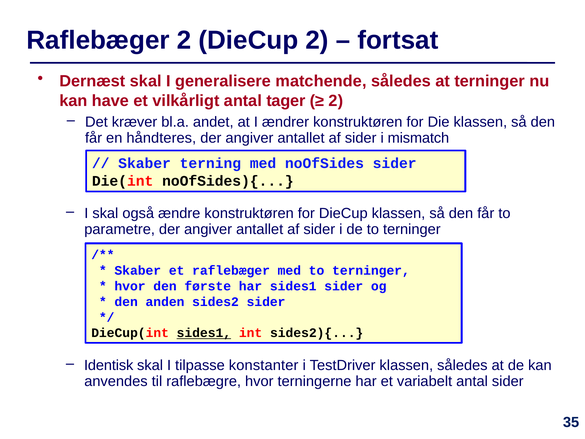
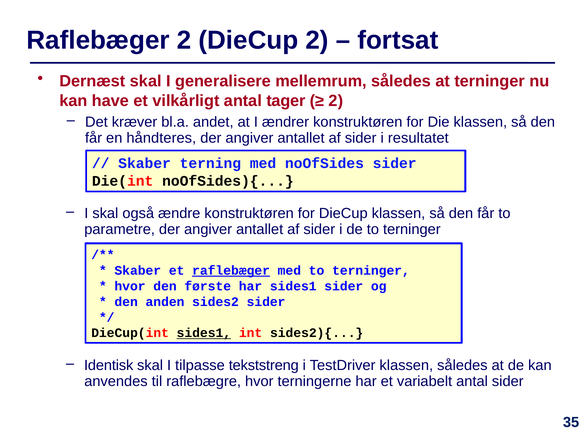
matchende: matchende -> mellemrum (321, 81)
mismatch: mismatch -> resultatet (418, 138)
raflebæger underline: none -> present (231, 270)
konstanter: konstanter -> tekststreng (264, 365)
